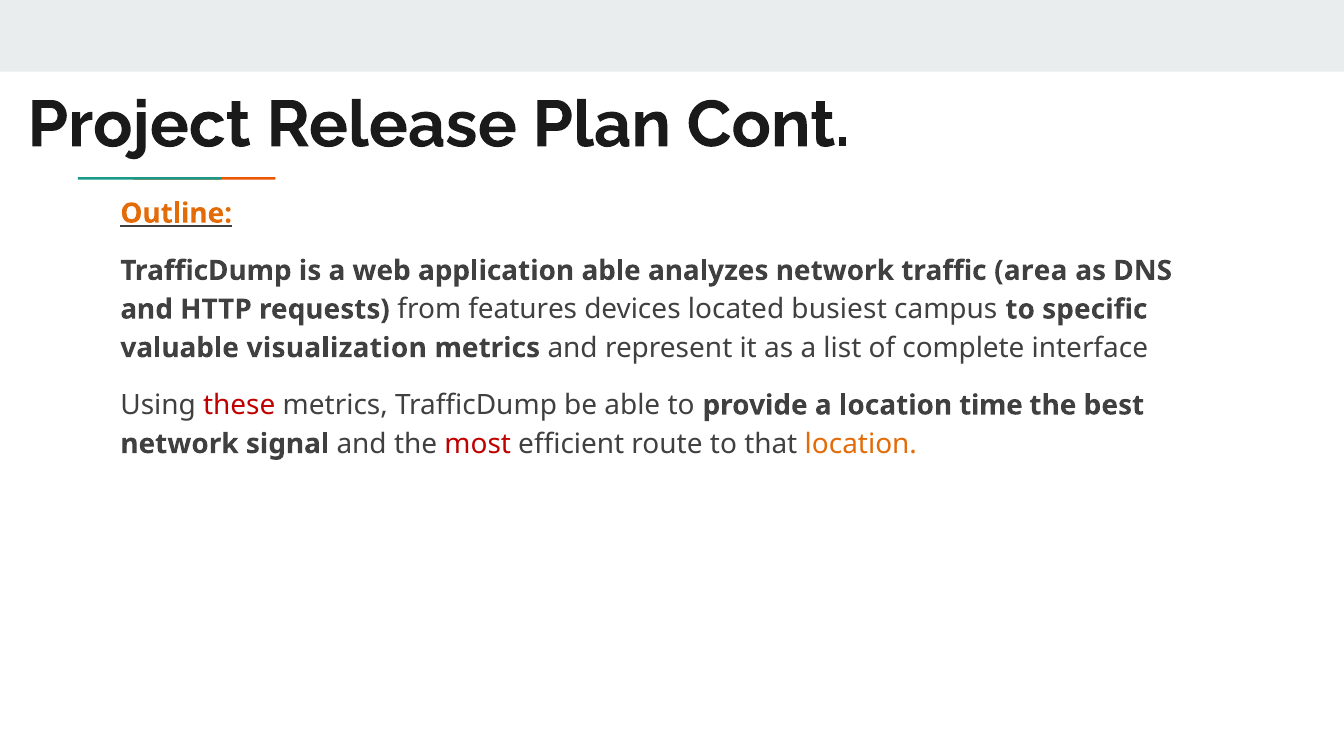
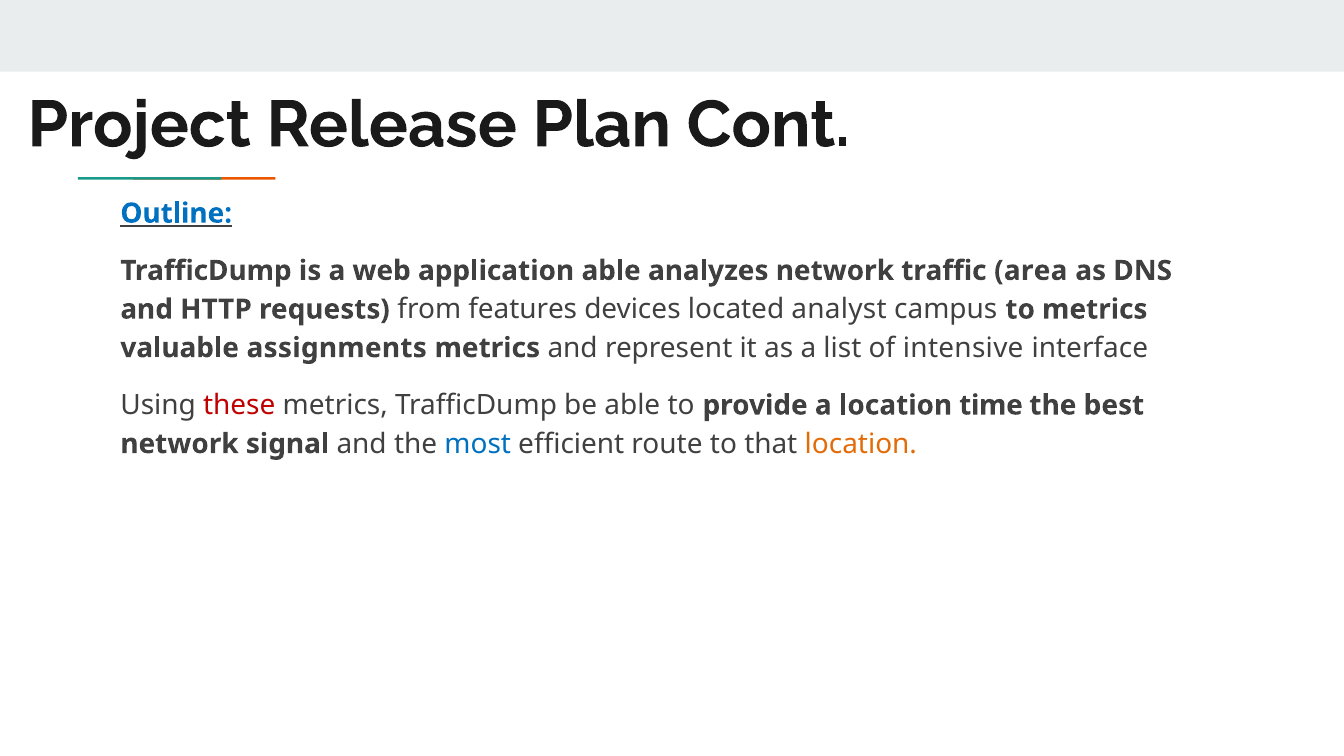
Outline colour: orange -> blue (176, 213)
busiest: busiest -> analyst (839, 309)
to specific: specific -> metrics (1095, 309)
visualization: visualization -> assignments (337, 348)
complete: complete -> intensive (963, 348)
most colour: red -> blue (478, 444)
